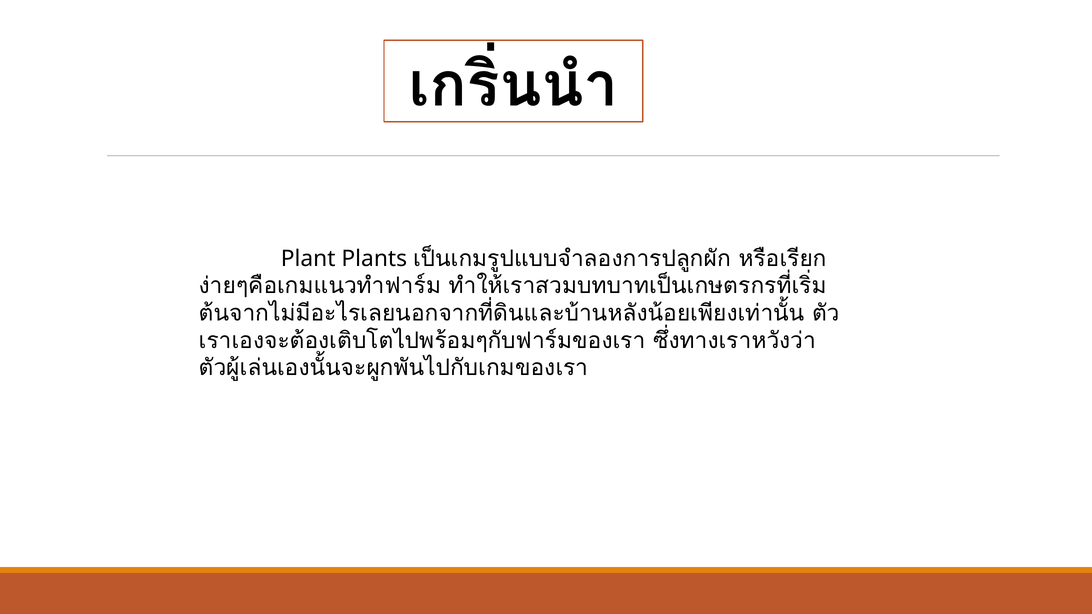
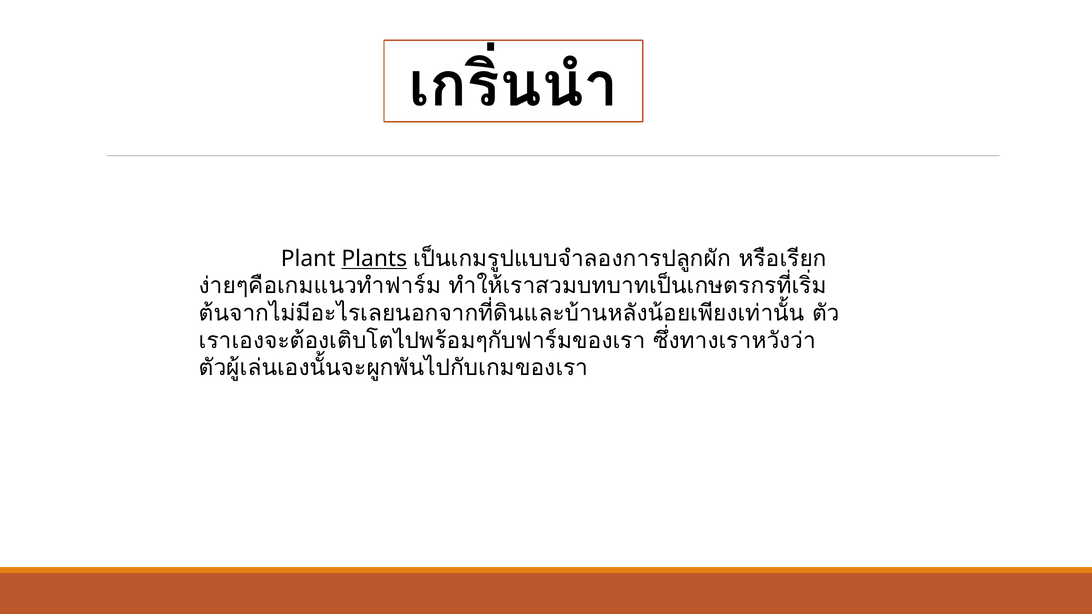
Plants underline: none -> present (374, 259)
